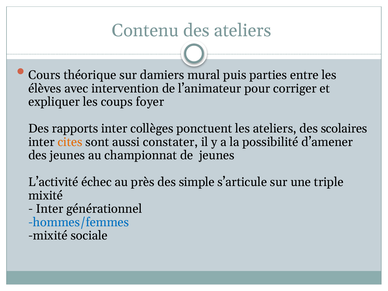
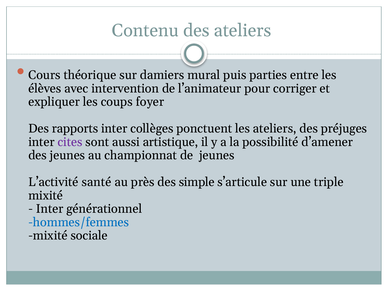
scolaires: scolaires -> préjuges (344, 129)
cites colour: orange -> purple (70, 142)
constater: constater -> artistique (170, 142)
échec: échec -> santé (96, 182)
